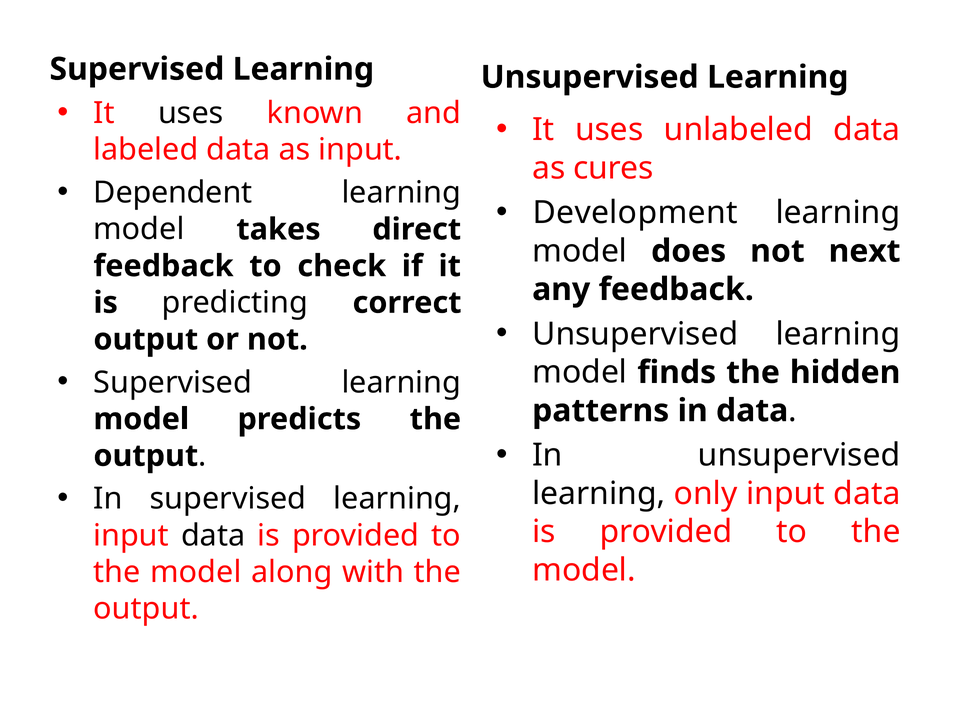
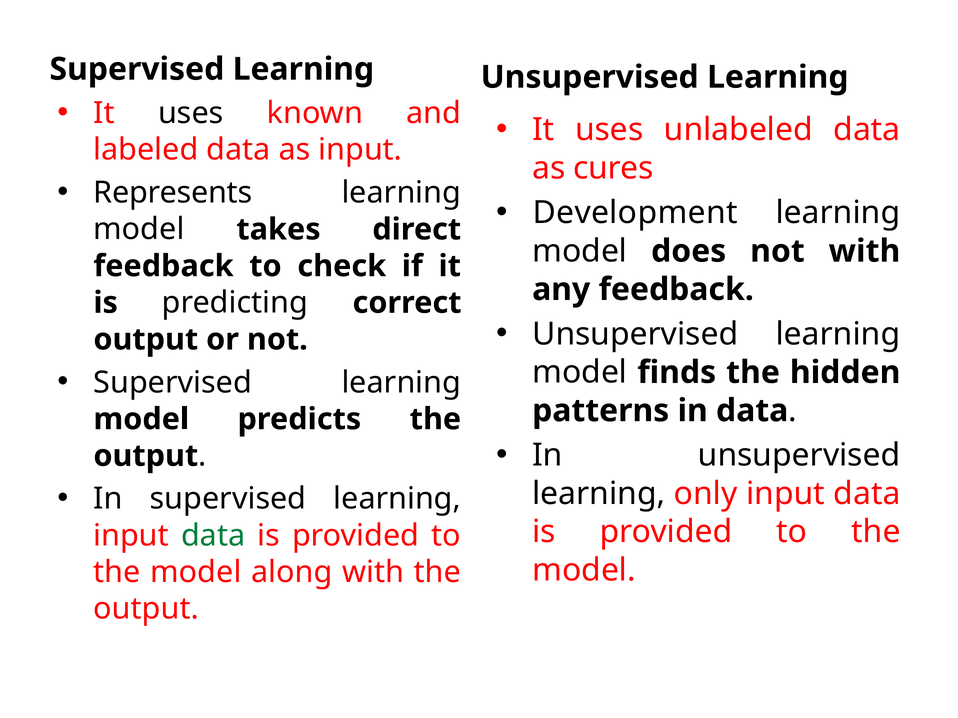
Dependent: Dependent -> Represents (173, 193)
not next: next -> with (864, 251)
data colour: black -> green (213, 536)
